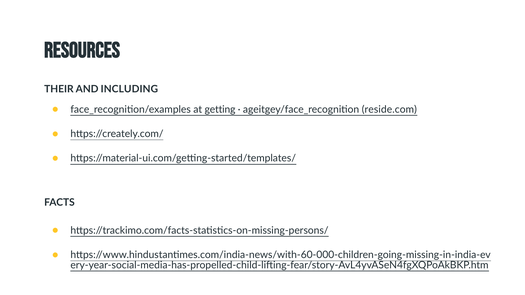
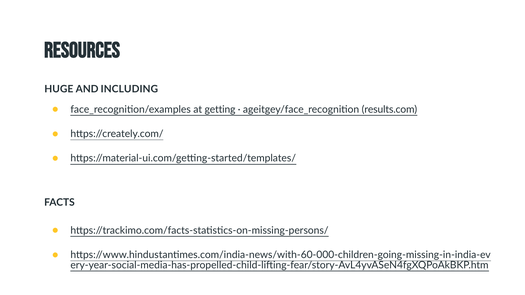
THEIR: THEIR -> HUGE (59, 89)
reside.com: reside.com -> results.com (389, 109)
